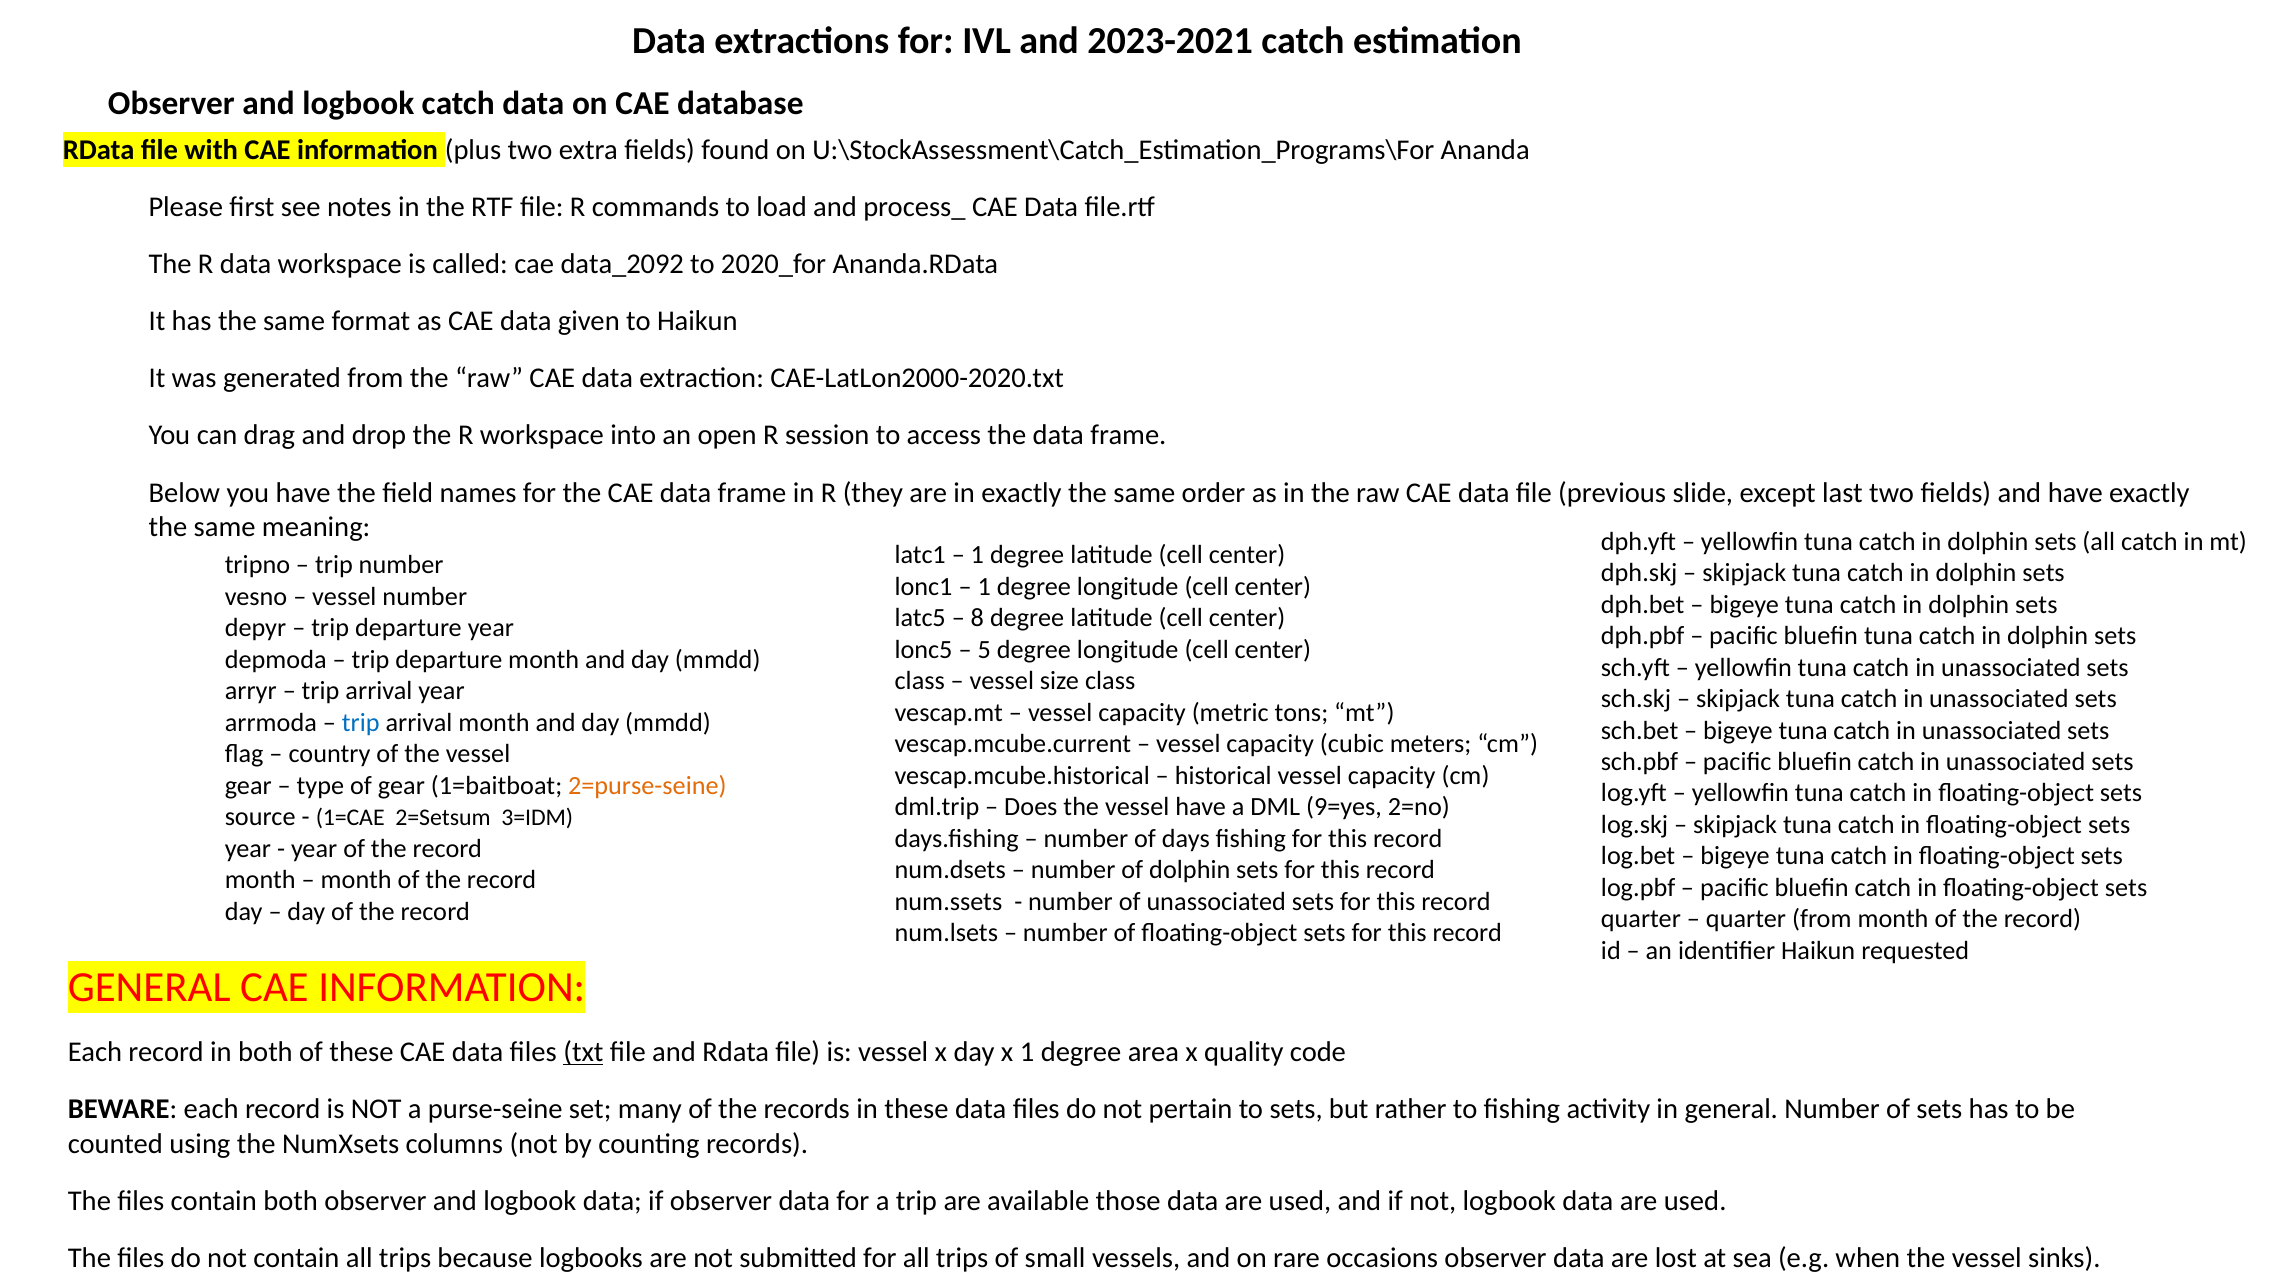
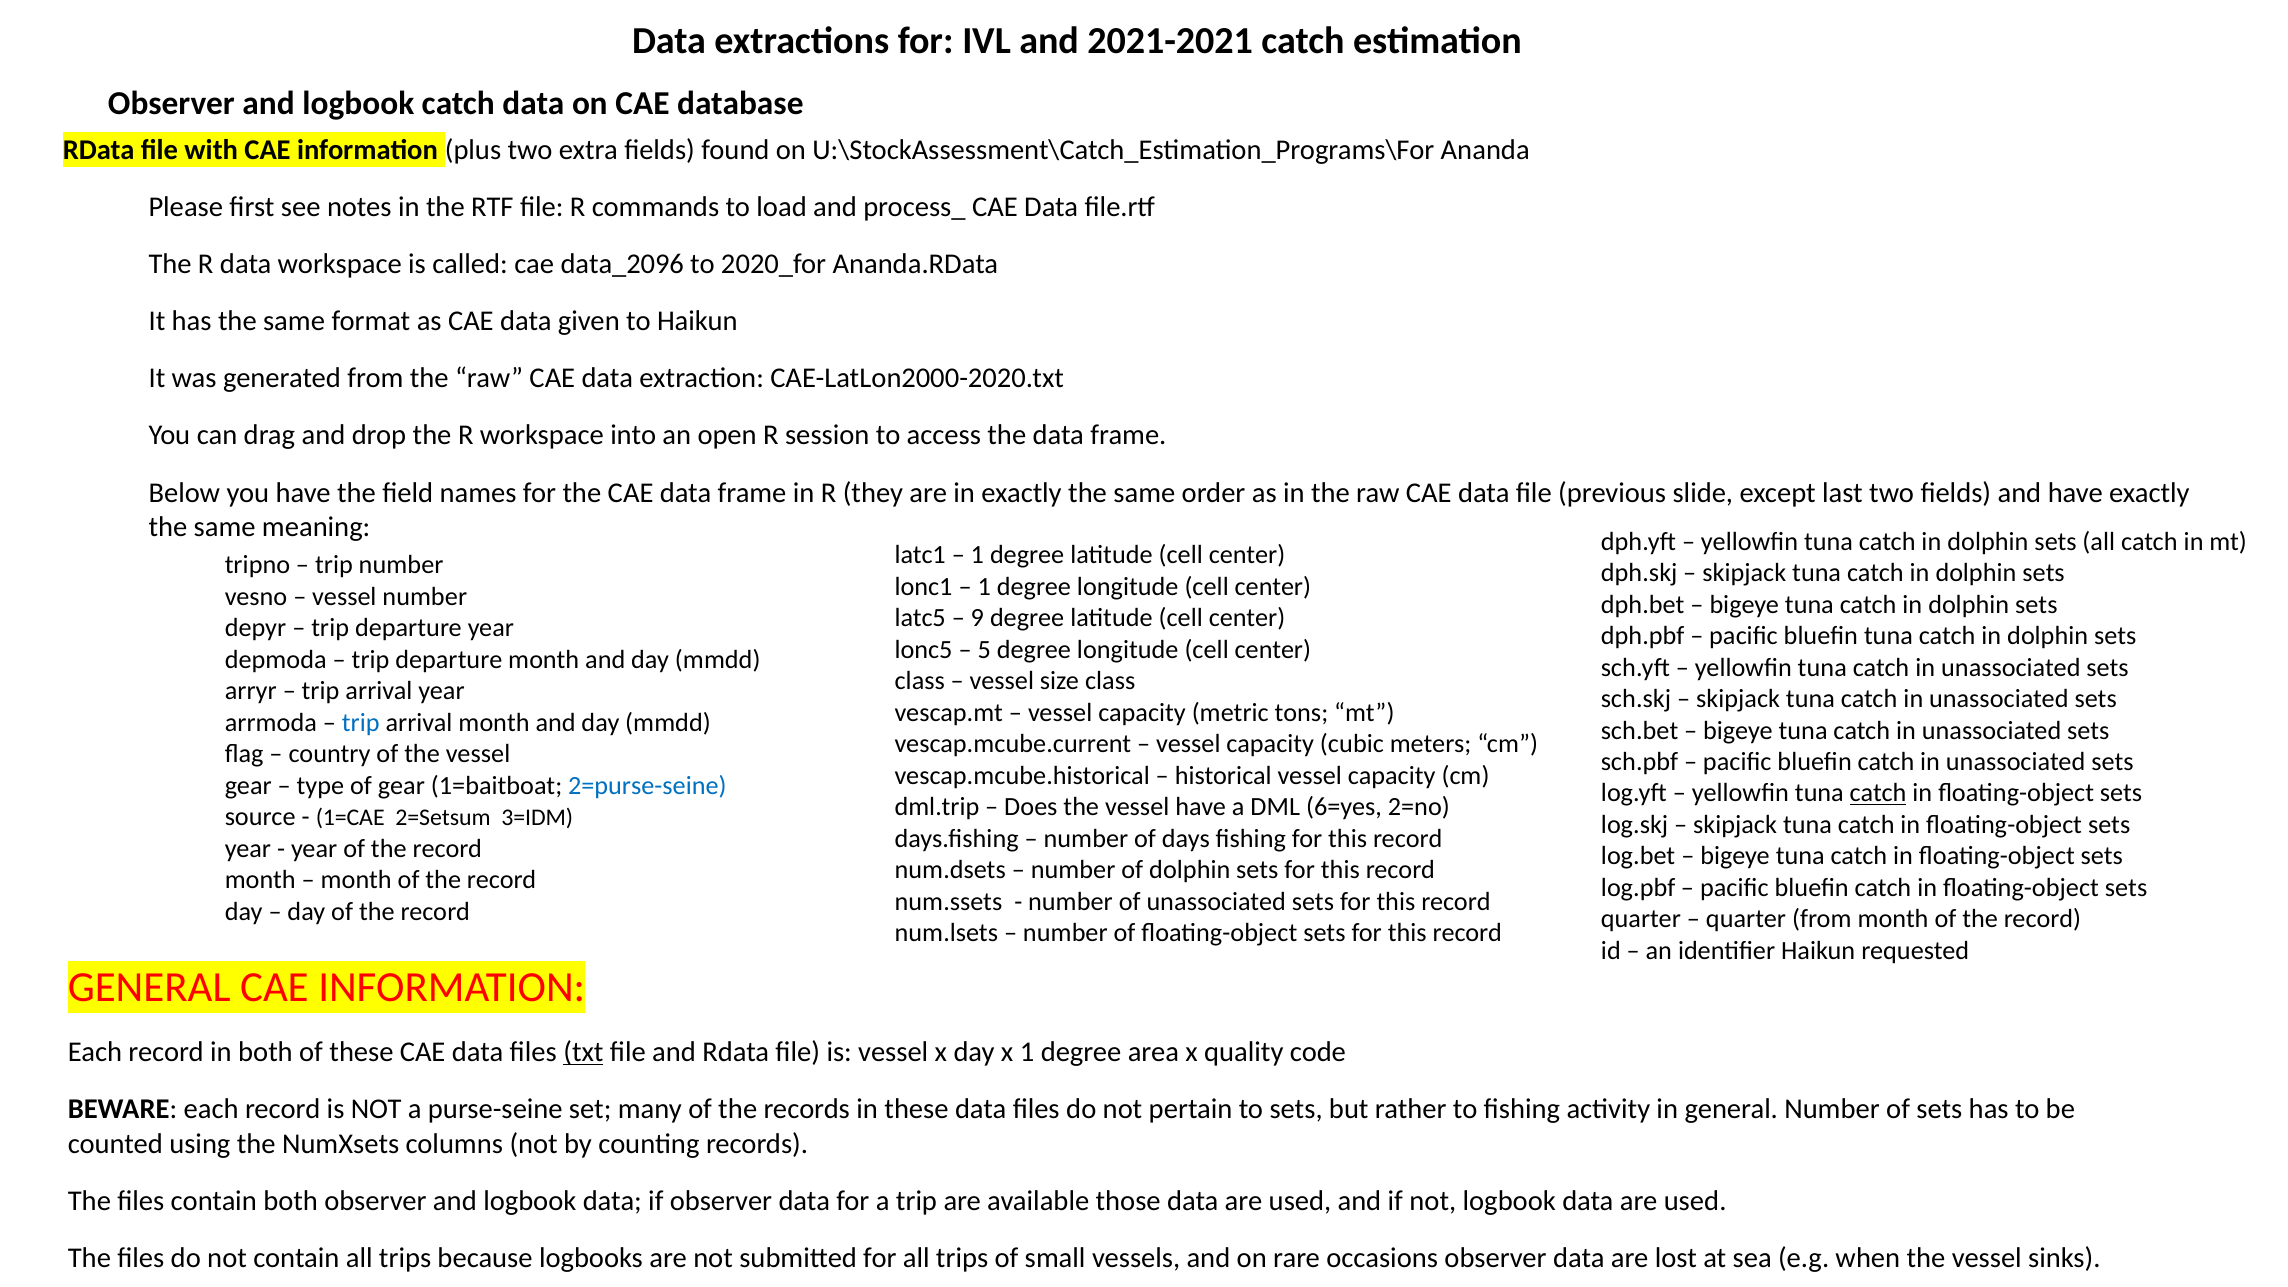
2023-2021: 2023-2021 -> 2021-2021 (1170, 41)
data_2092: data_2092 -> data_2096 (622, 264)
8: 8 -> 9 (977, 618)
2=purse-seine colour: orange -> blue (647, 786)
catch underline: none -> present (1878, 793)
9=yes: 9=yes -> 6=yes (1344, 807)
